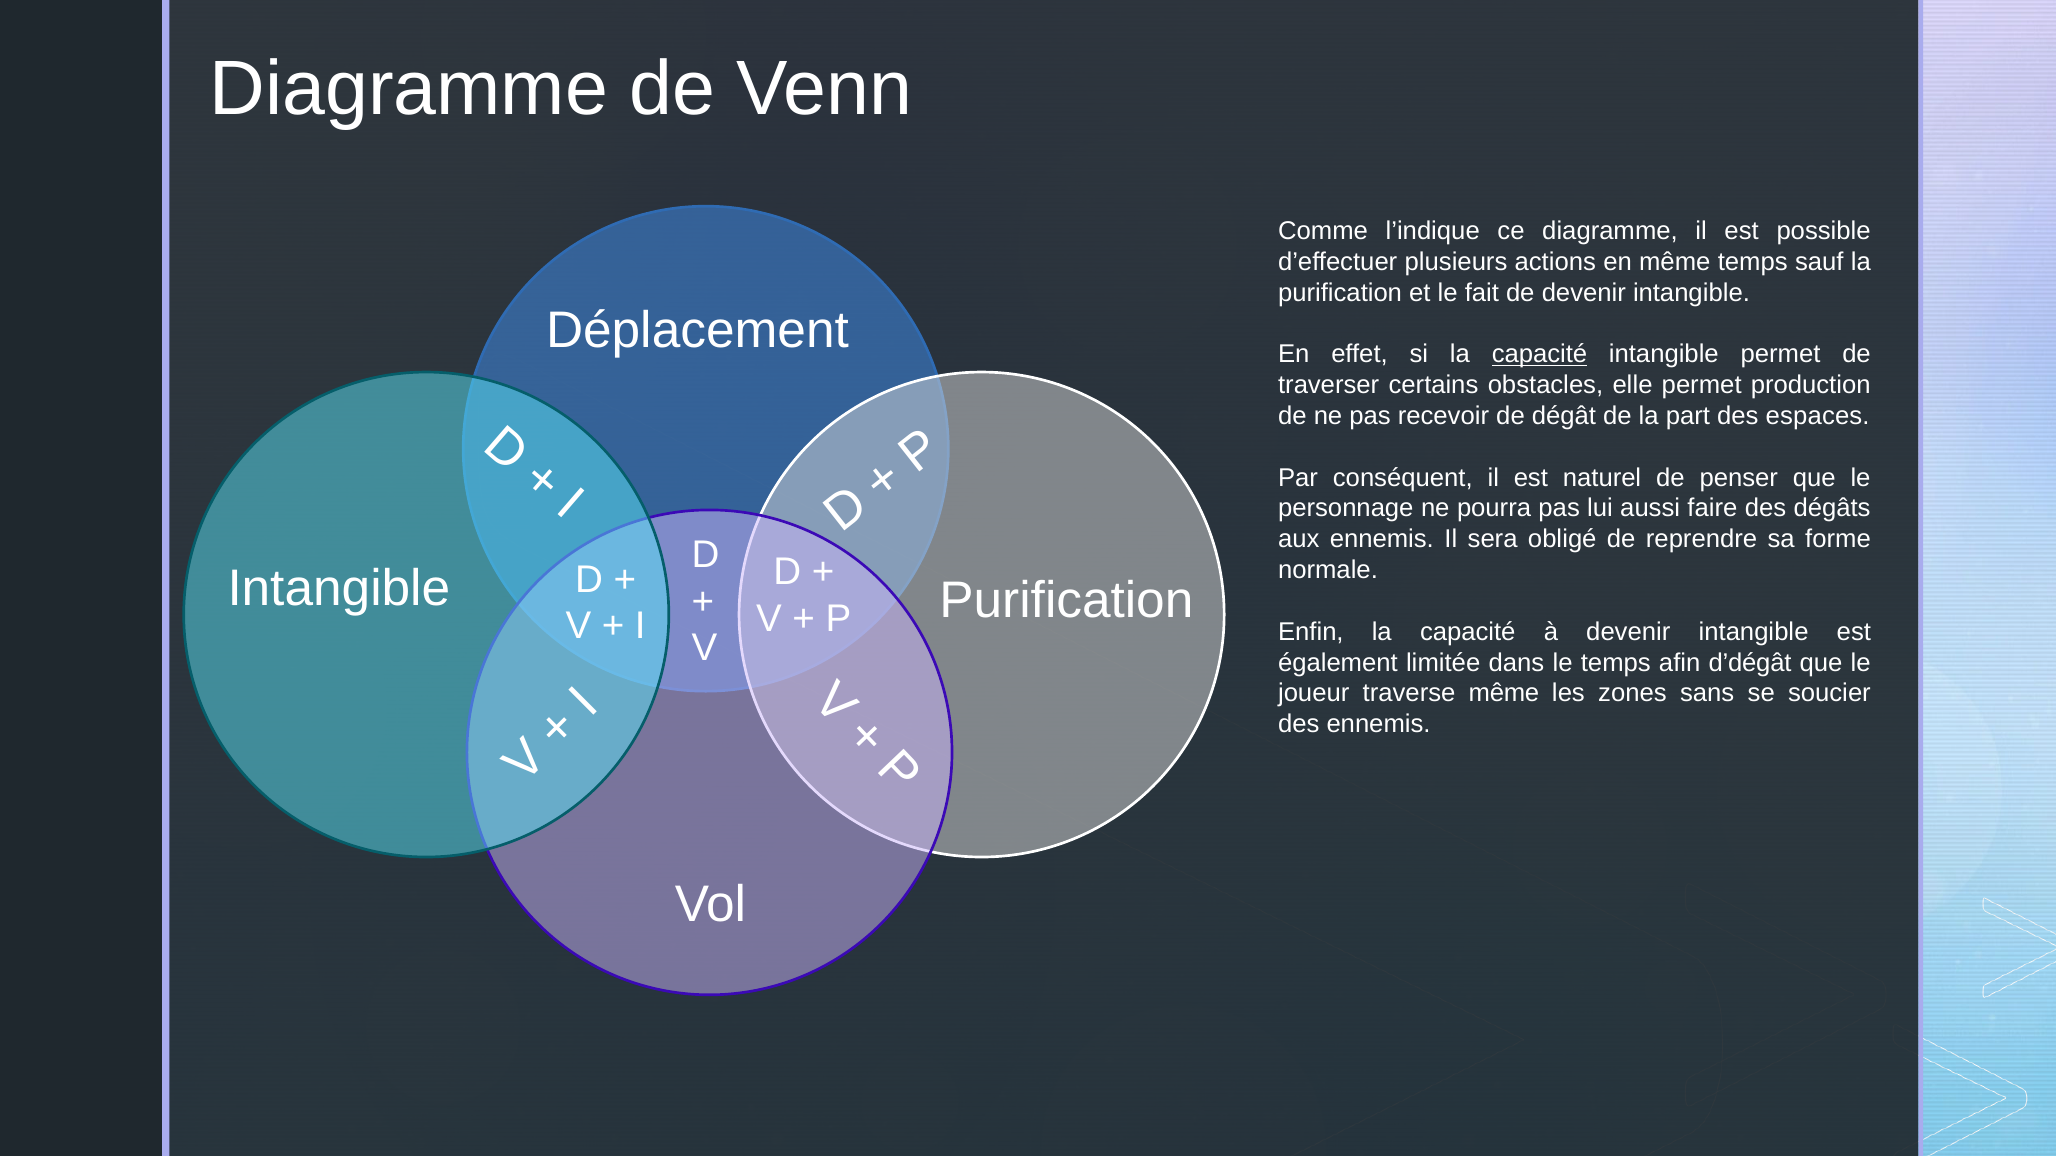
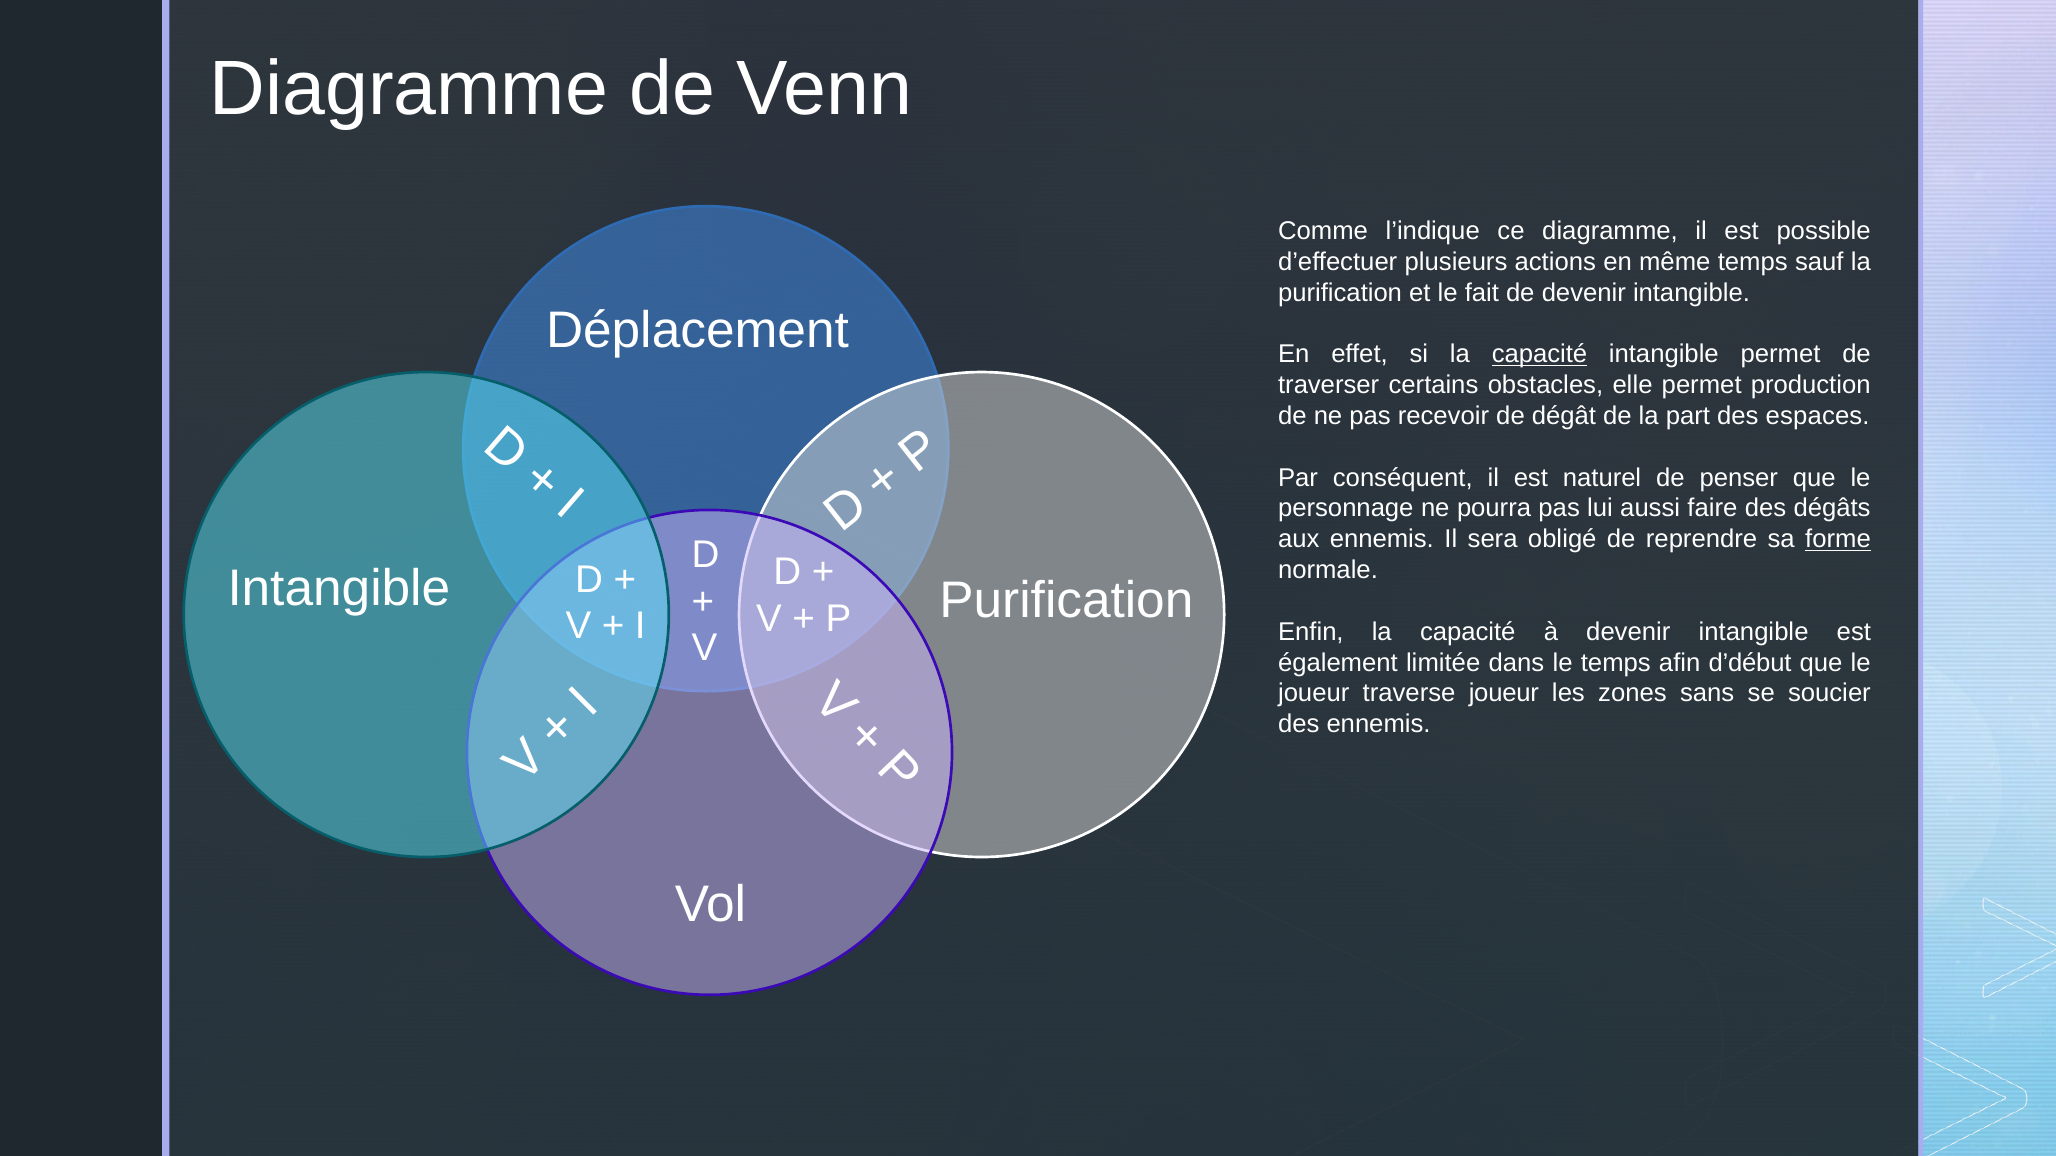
forme underline: none -> present (1838, 539)
d’dégât: d’dégât -> d’début (1750, 663)
traverse même: même -> joueur (1504, 694)
